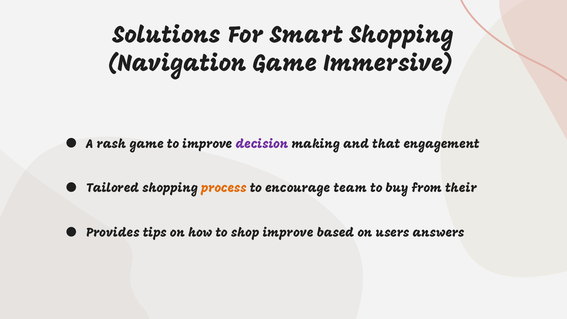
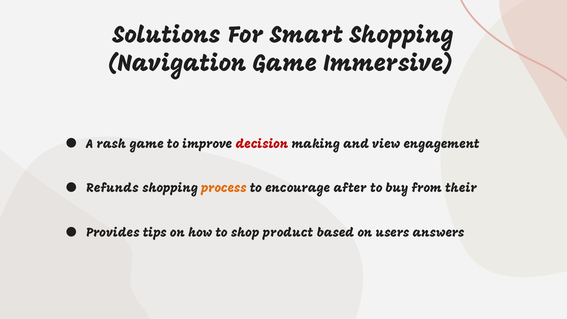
decision colour: purple -> red (262, 144)
that: that -> view (386, 144)
Tailored: Tailored -> Refunds (113, 188)
team: team -> after (350, 188)
shop improve: improve -> product (288, 233)
